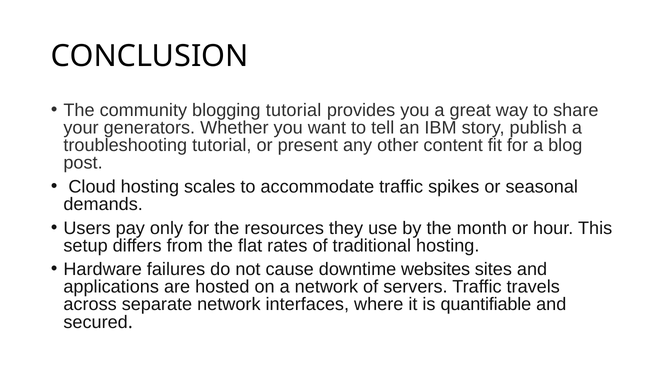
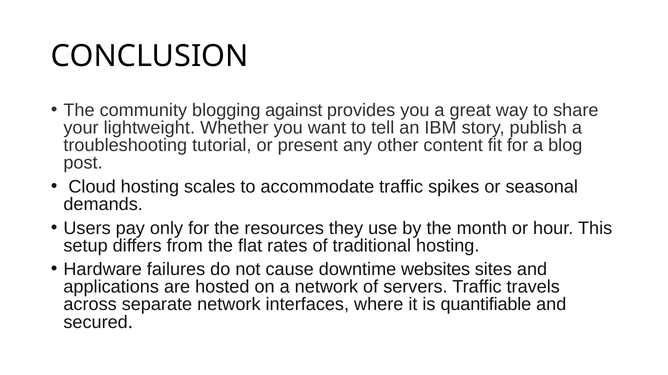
blogging tutorial: tutorial -> against (294, 111)
generators: generators -> lightweight (149, 128)
